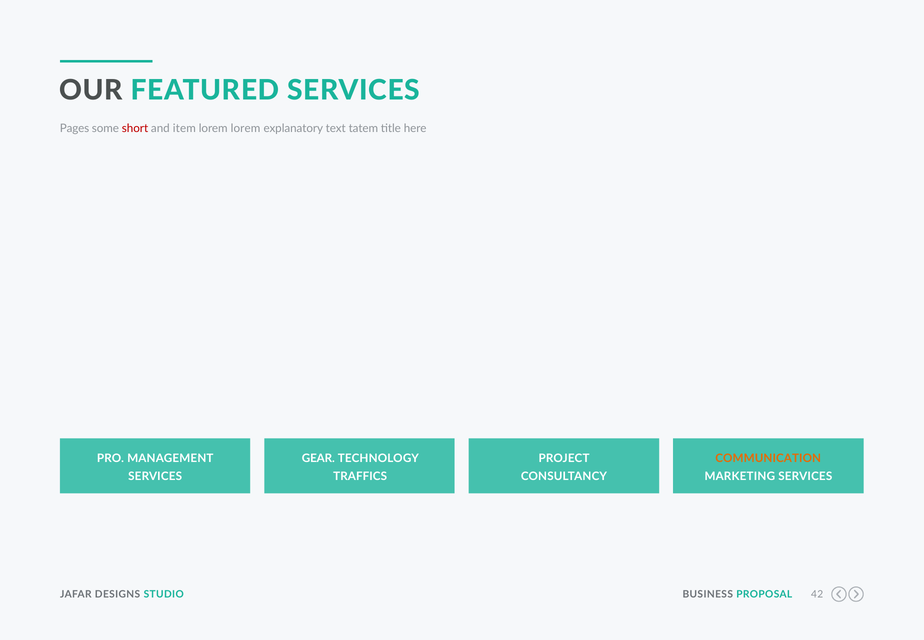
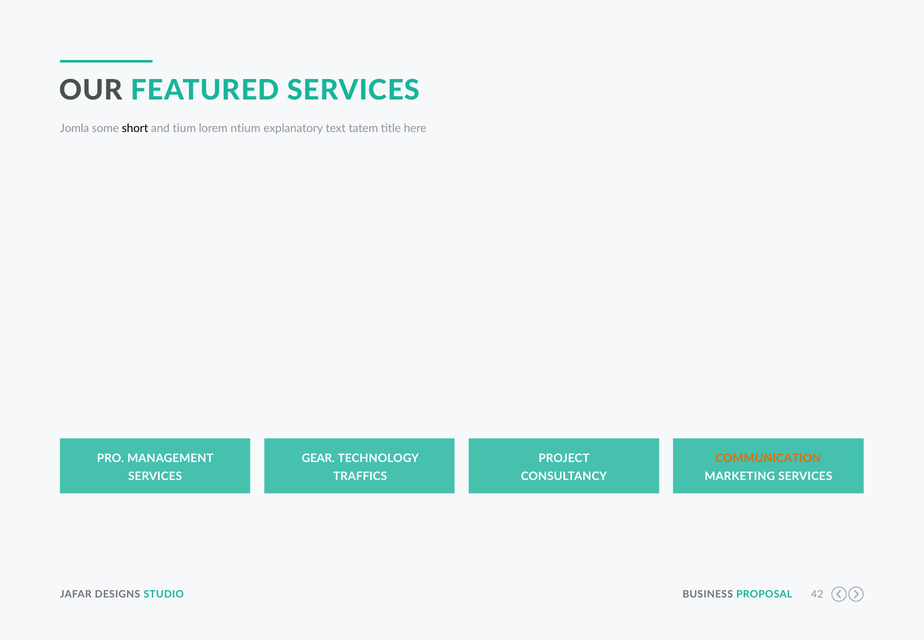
Pages: Pages -> Jomla (75, 129)
short colour: red -> black (135, 129)
item: item -> tium (184, 129)
lorem lorem: lorem -> ntium (245, 129)
